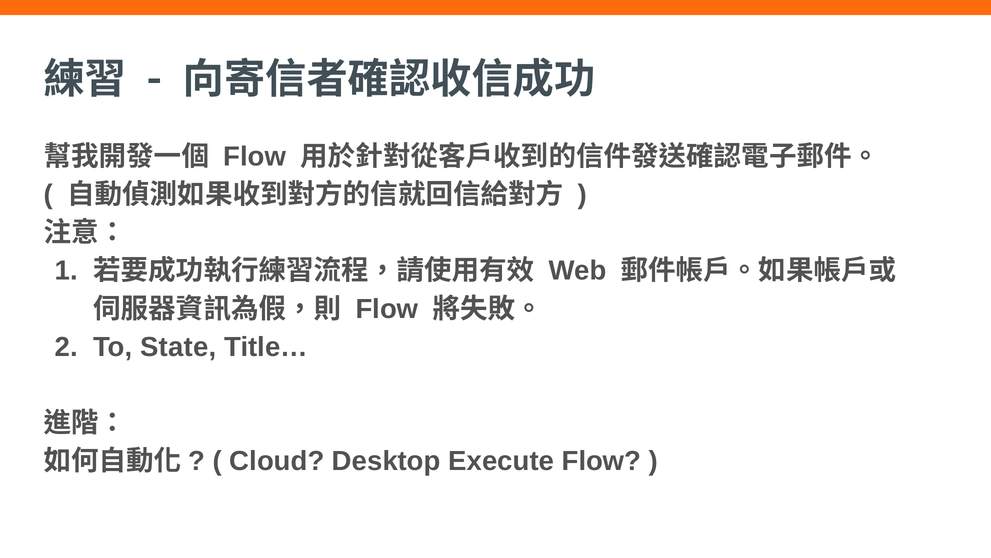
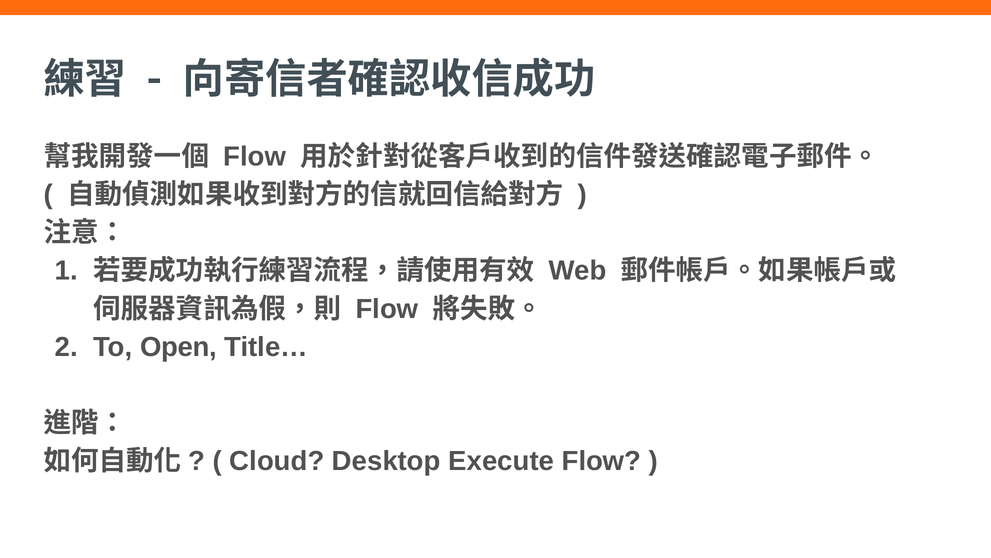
State: State -> Open (178, 347)
